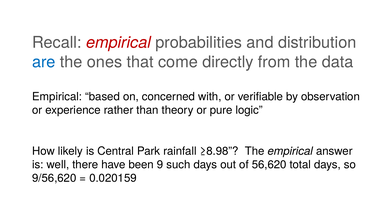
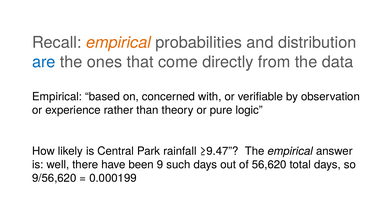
empirical colour: red -> orange (119, 43)
≥8.98: ≥8.98 -> ≥9.47 (219, 151)
0.020159: 0.020159 -> 0.000199 (113, 179)
